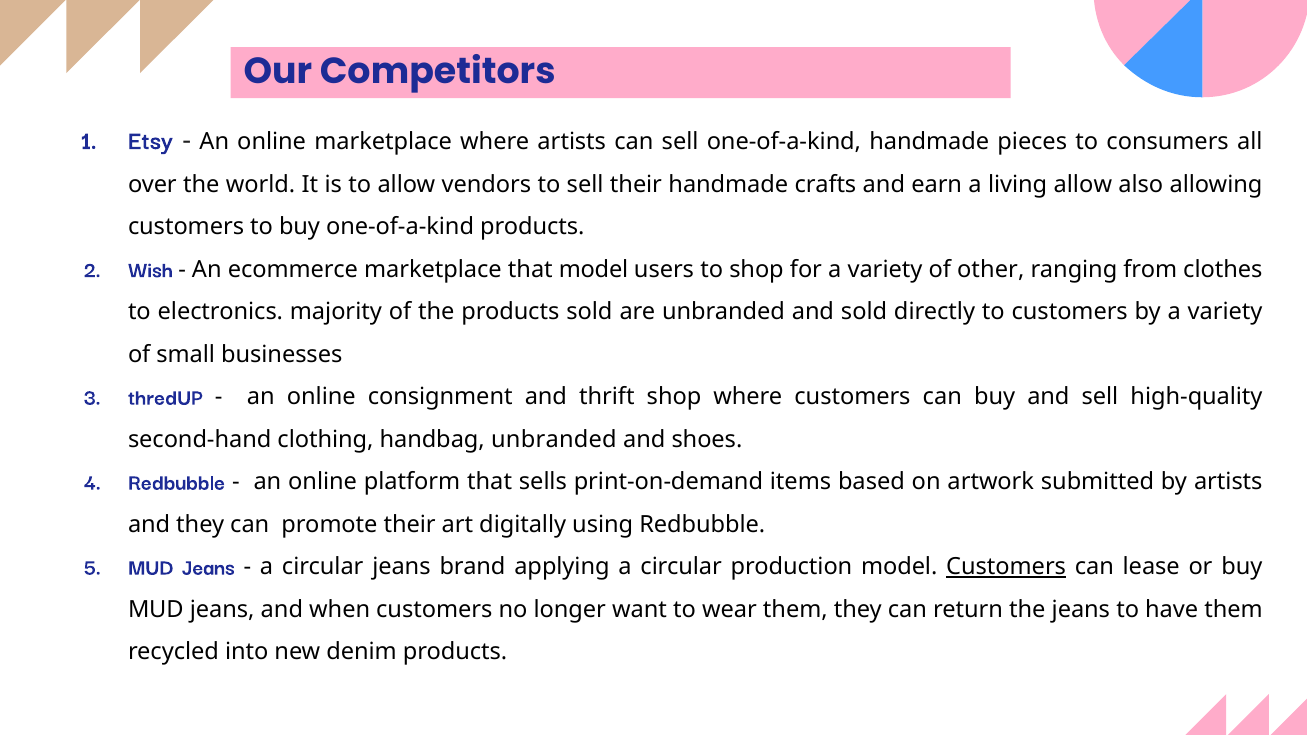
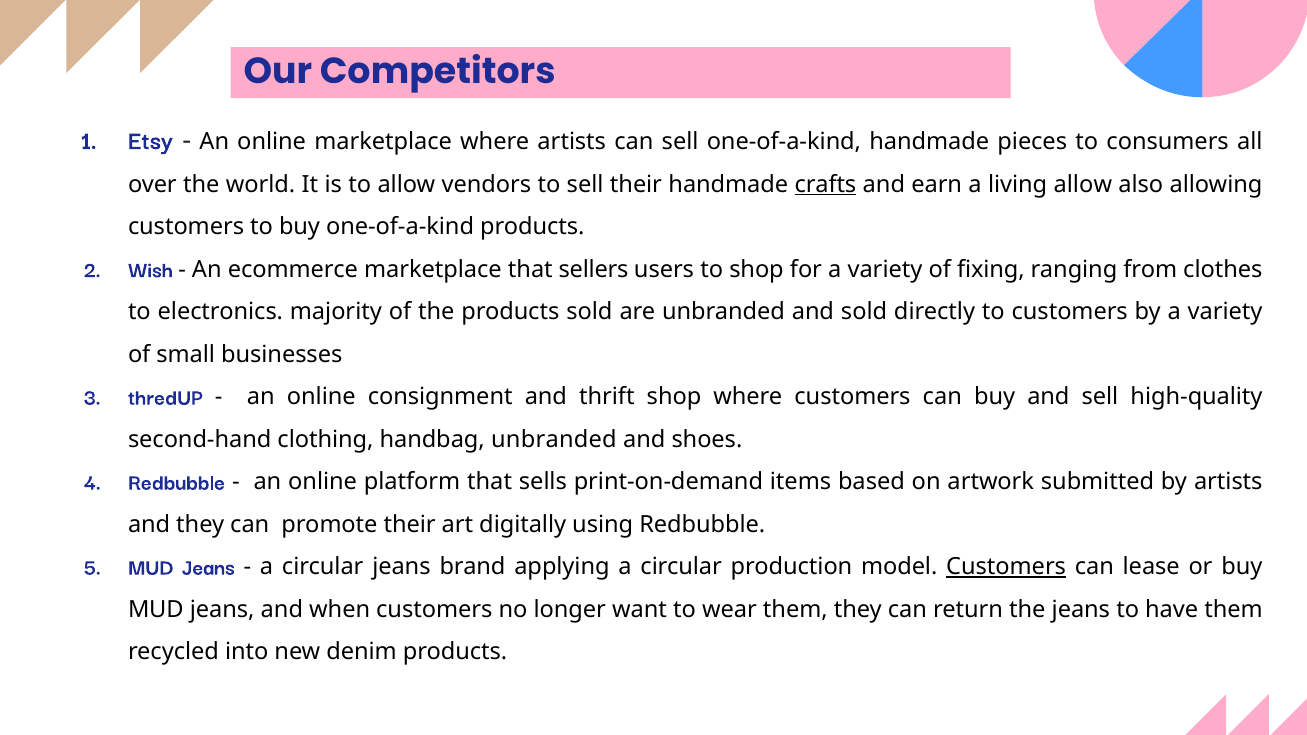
crafts underline: none -> present (825, 185)
that model: model -> sellers (594, 270)
other: other -> fixing (991, 270)
